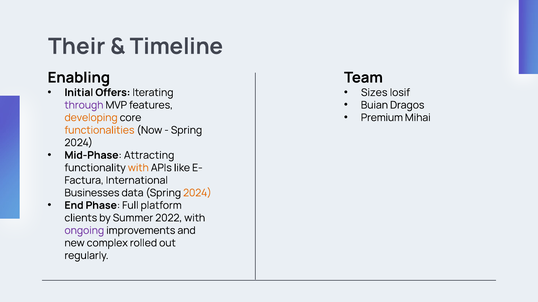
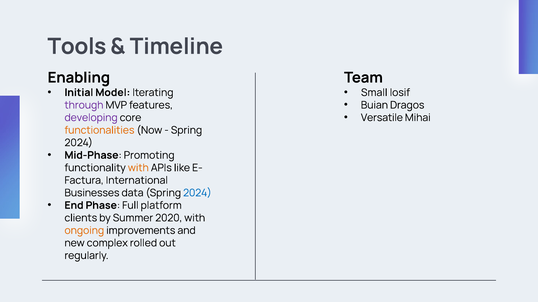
Their: Their -> Tools (77, 47)
Sizes: Sizes -> Small (374, 93)
Offers: Offers -> Model (113, 93)
Premium: Premium -> Versatile (382, 118)
developing colour: orange -> purple (91, 118)
Attracting: Attracting -> Promoting (149, 156)
2024 colour: orange -> blue (197, 193)
2022: 2022 -> 2020 (169, 218)
ongoing colour: purple -> orange (84, 231)
